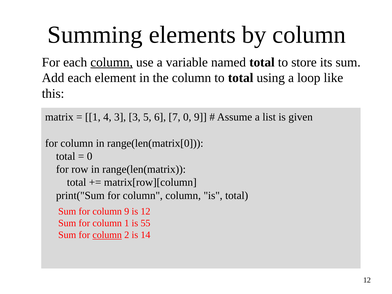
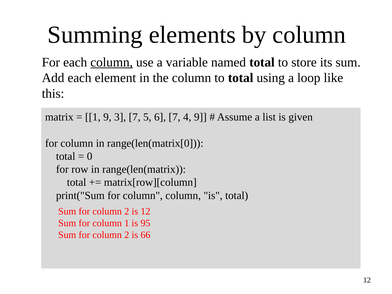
1 4: 4 -> 9 (107, 117)
3 3: 3 -> 7 (135, 117)
7 0: 0 -> 4 (187, 117)
9: 9 -> 2 (127, 211)
55: 55 -> 95 (145, 223)
column underline: present -> none (107, 235)
14: 14 -> 66 (145, 235)
